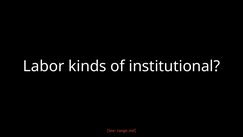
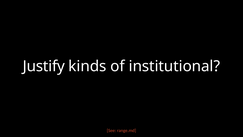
Labor: Labor -> Justify (44, 66)
